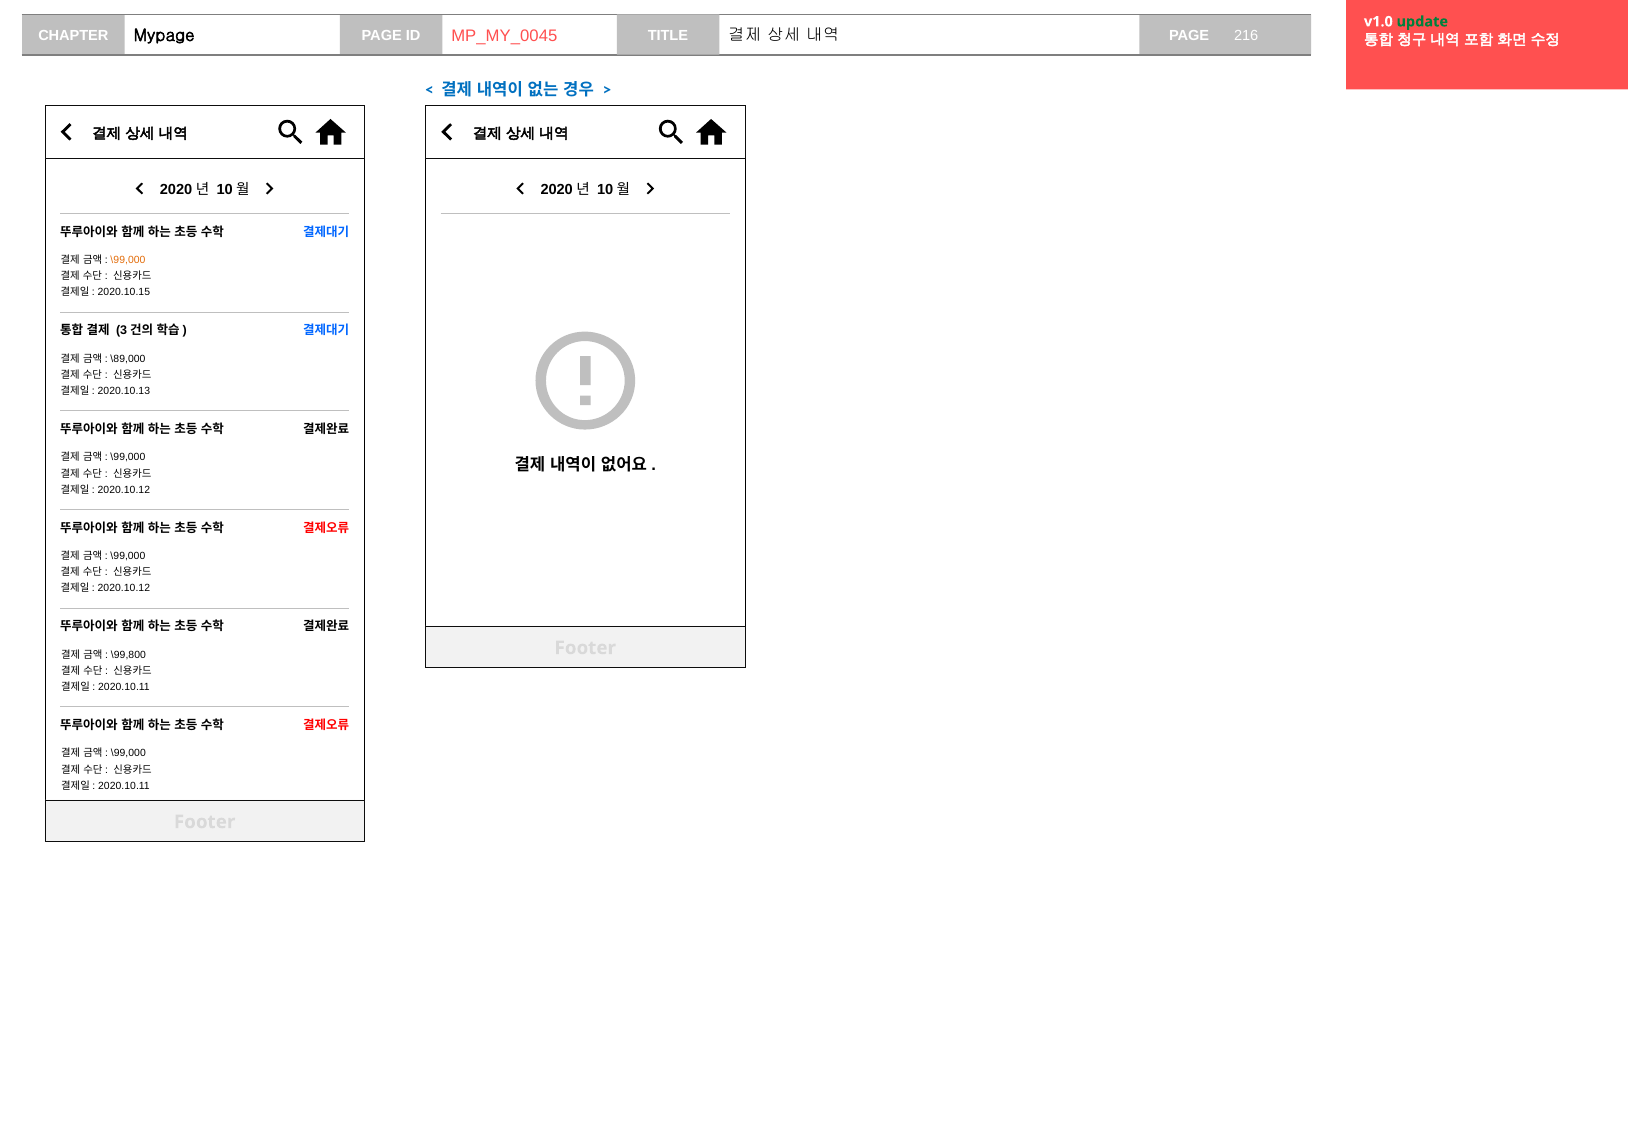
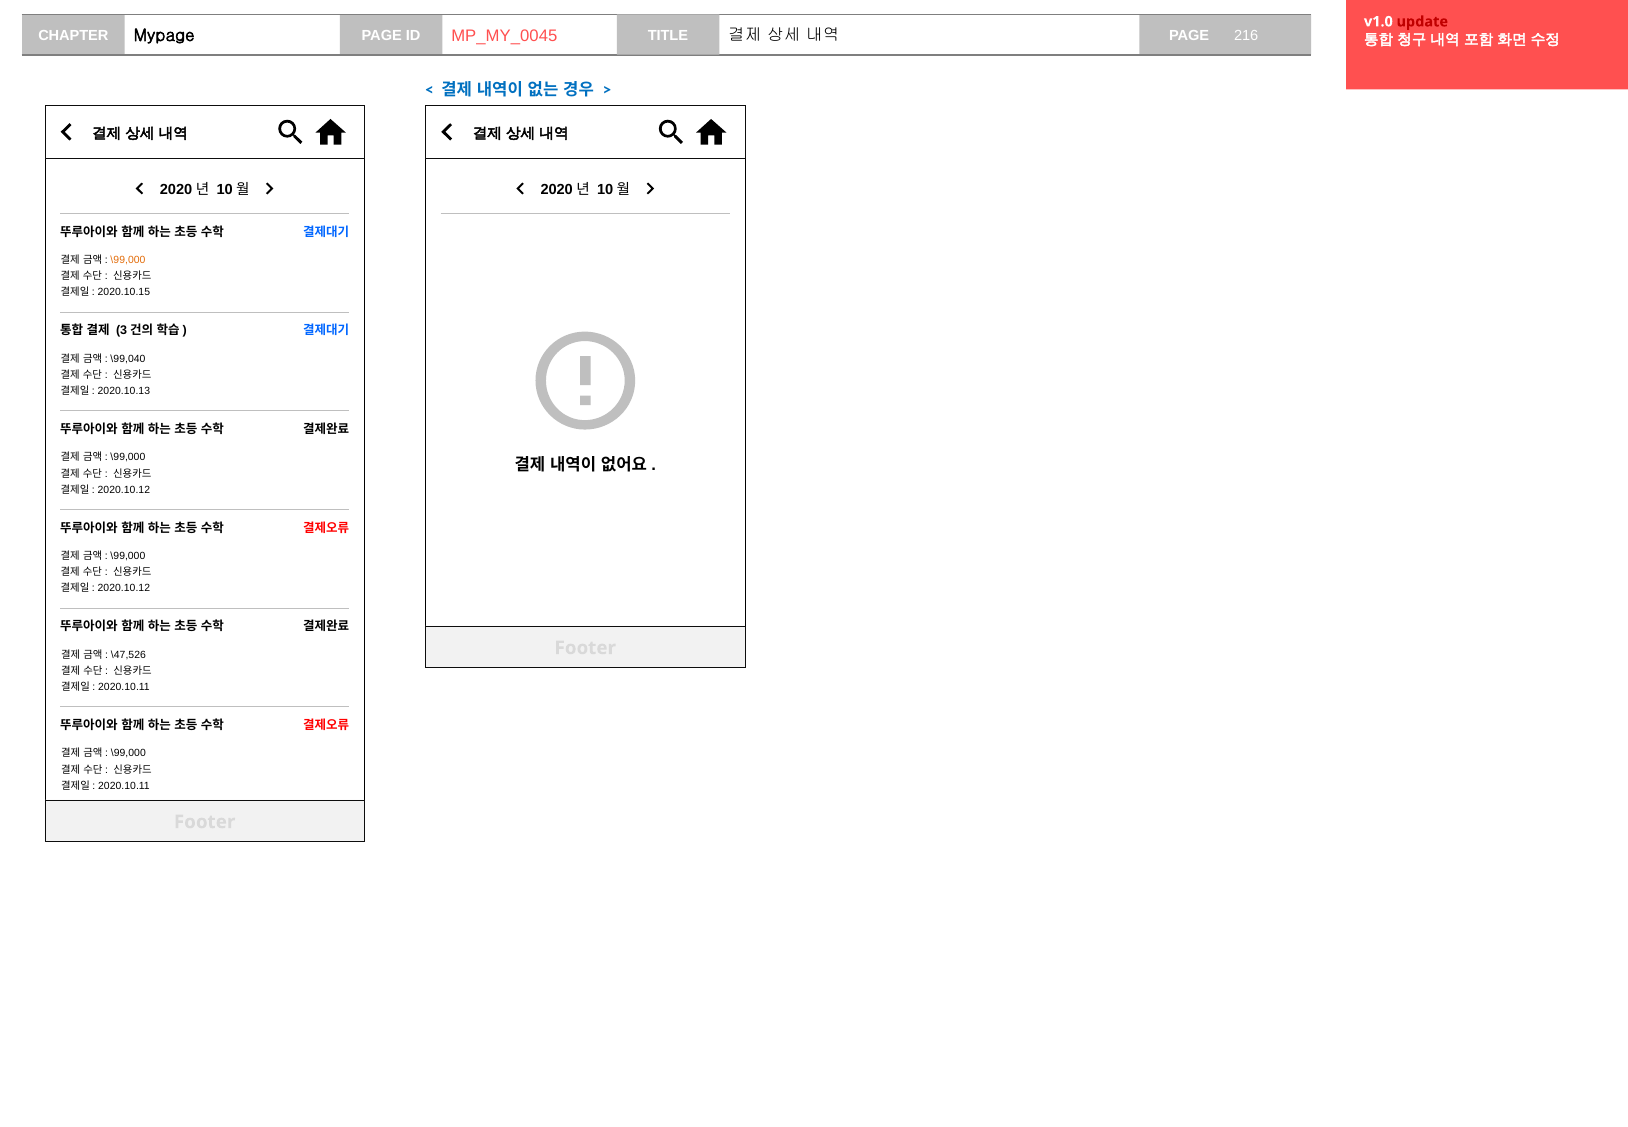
update colour: green -> red (1422, 22)
\89,000: \89,000 -> \99,040 (128, 359)
\99,800: \99,800 -> \47,526 (128, 655)
